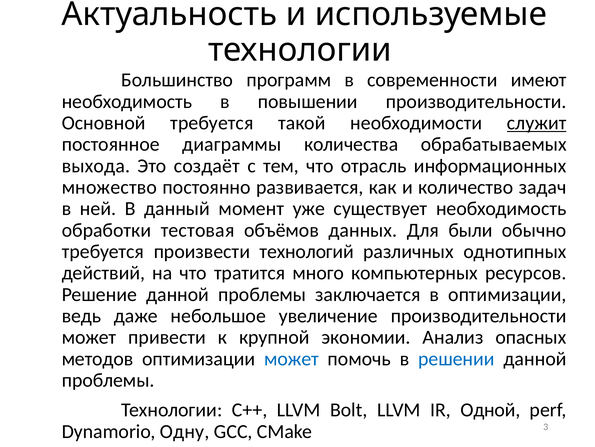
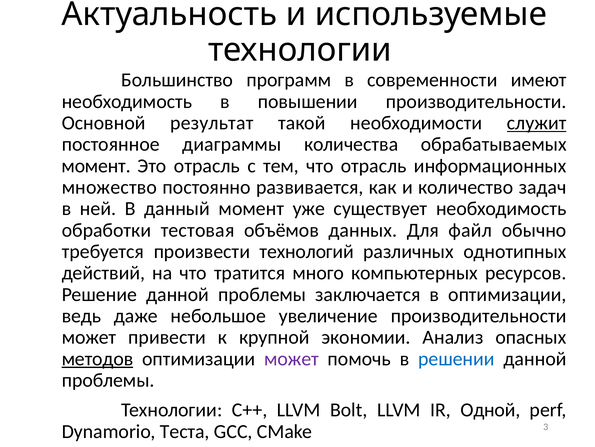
Основной требуется: требуется -> результат (212, 123)
выхода: выхода -> момент (96, 166)
Это создаёт: создаёт -> отрасль (207, 166)
были: были -> файл (470, 230)
методов underline: none -> present (98, 358)
может colour: blue -> purple (292, 358)
Одну: Одну -> Теста (185, 431)
